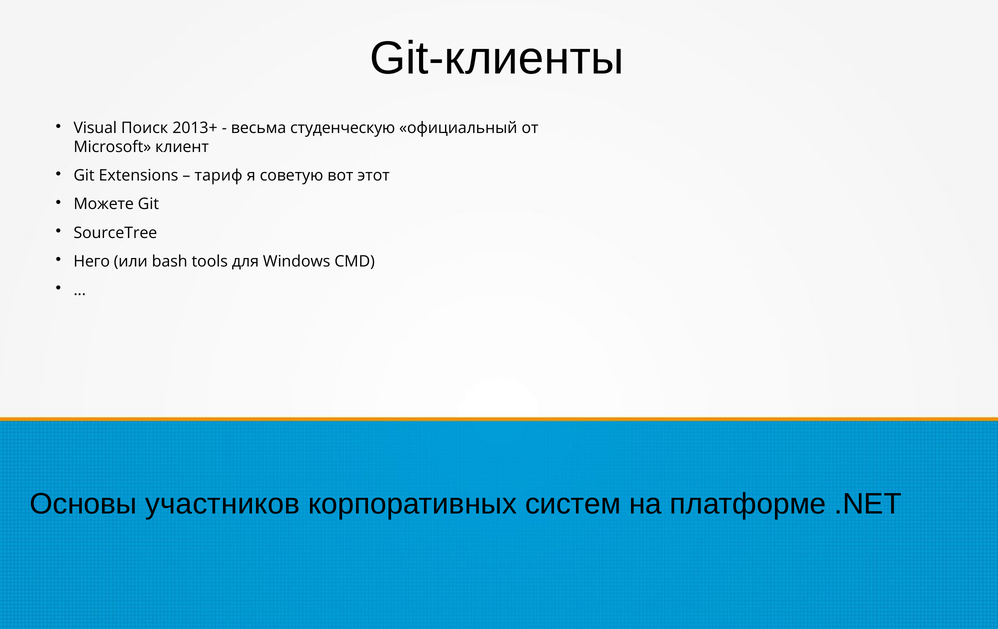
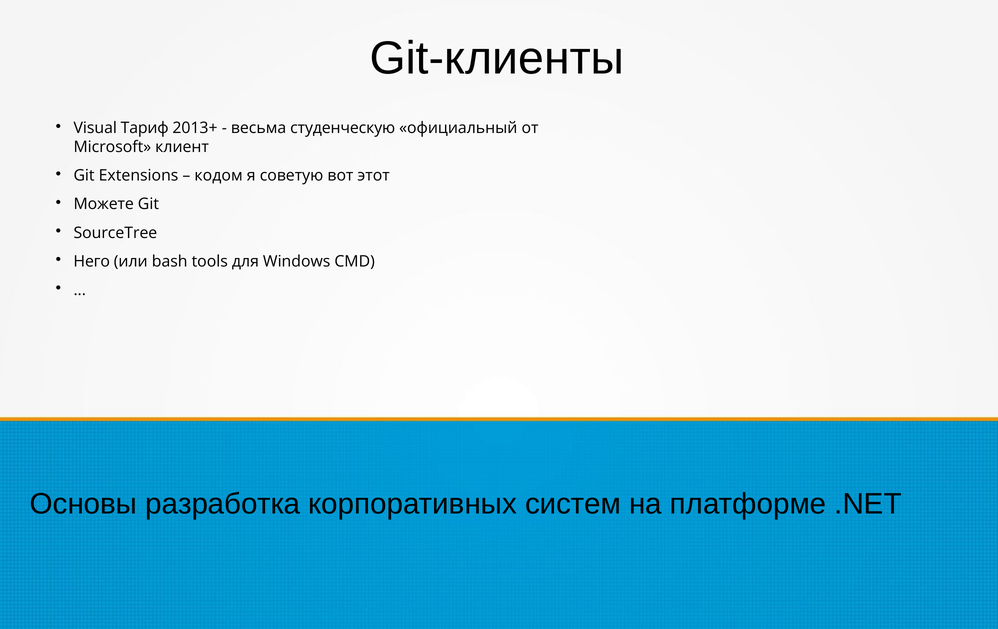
Поиск: Поиск -> Тариф (145, 128)
тариф: тариф -> кодом (219, 176)
участников: участников -> разработка (223, 504)
